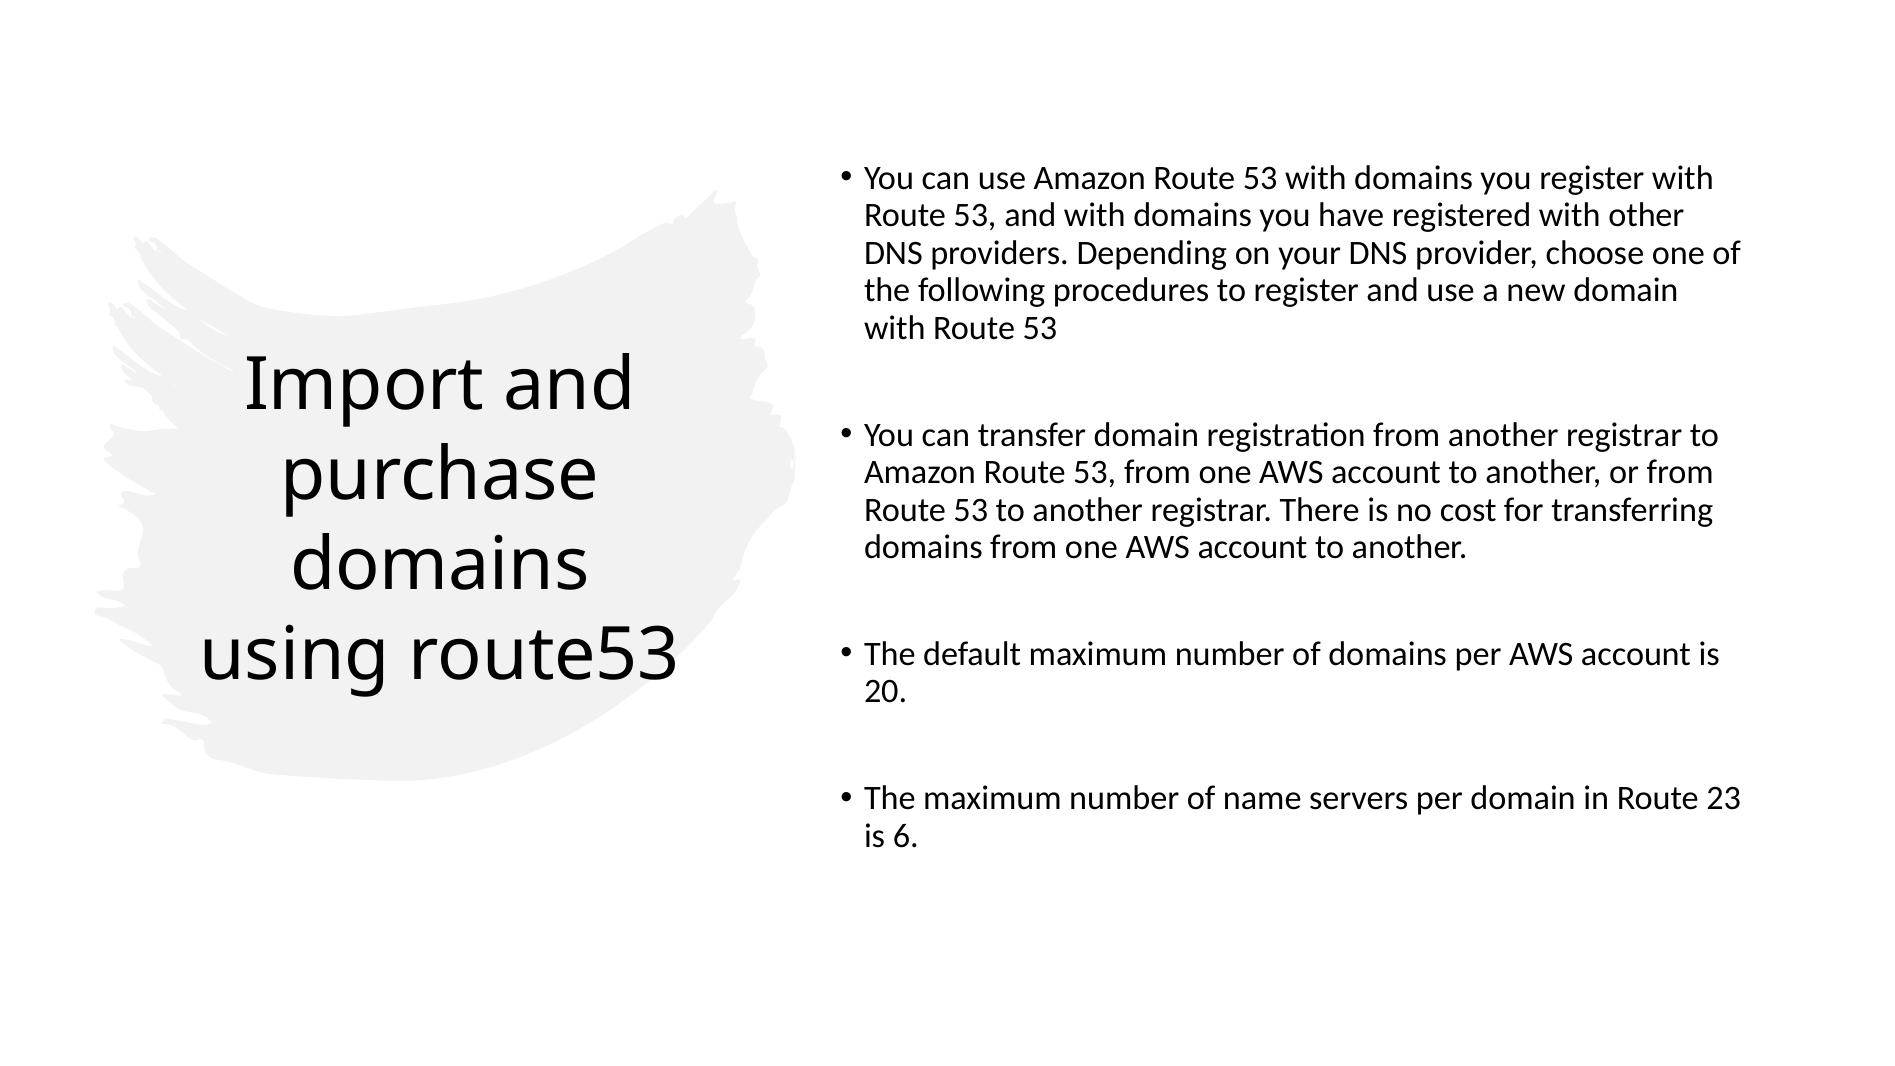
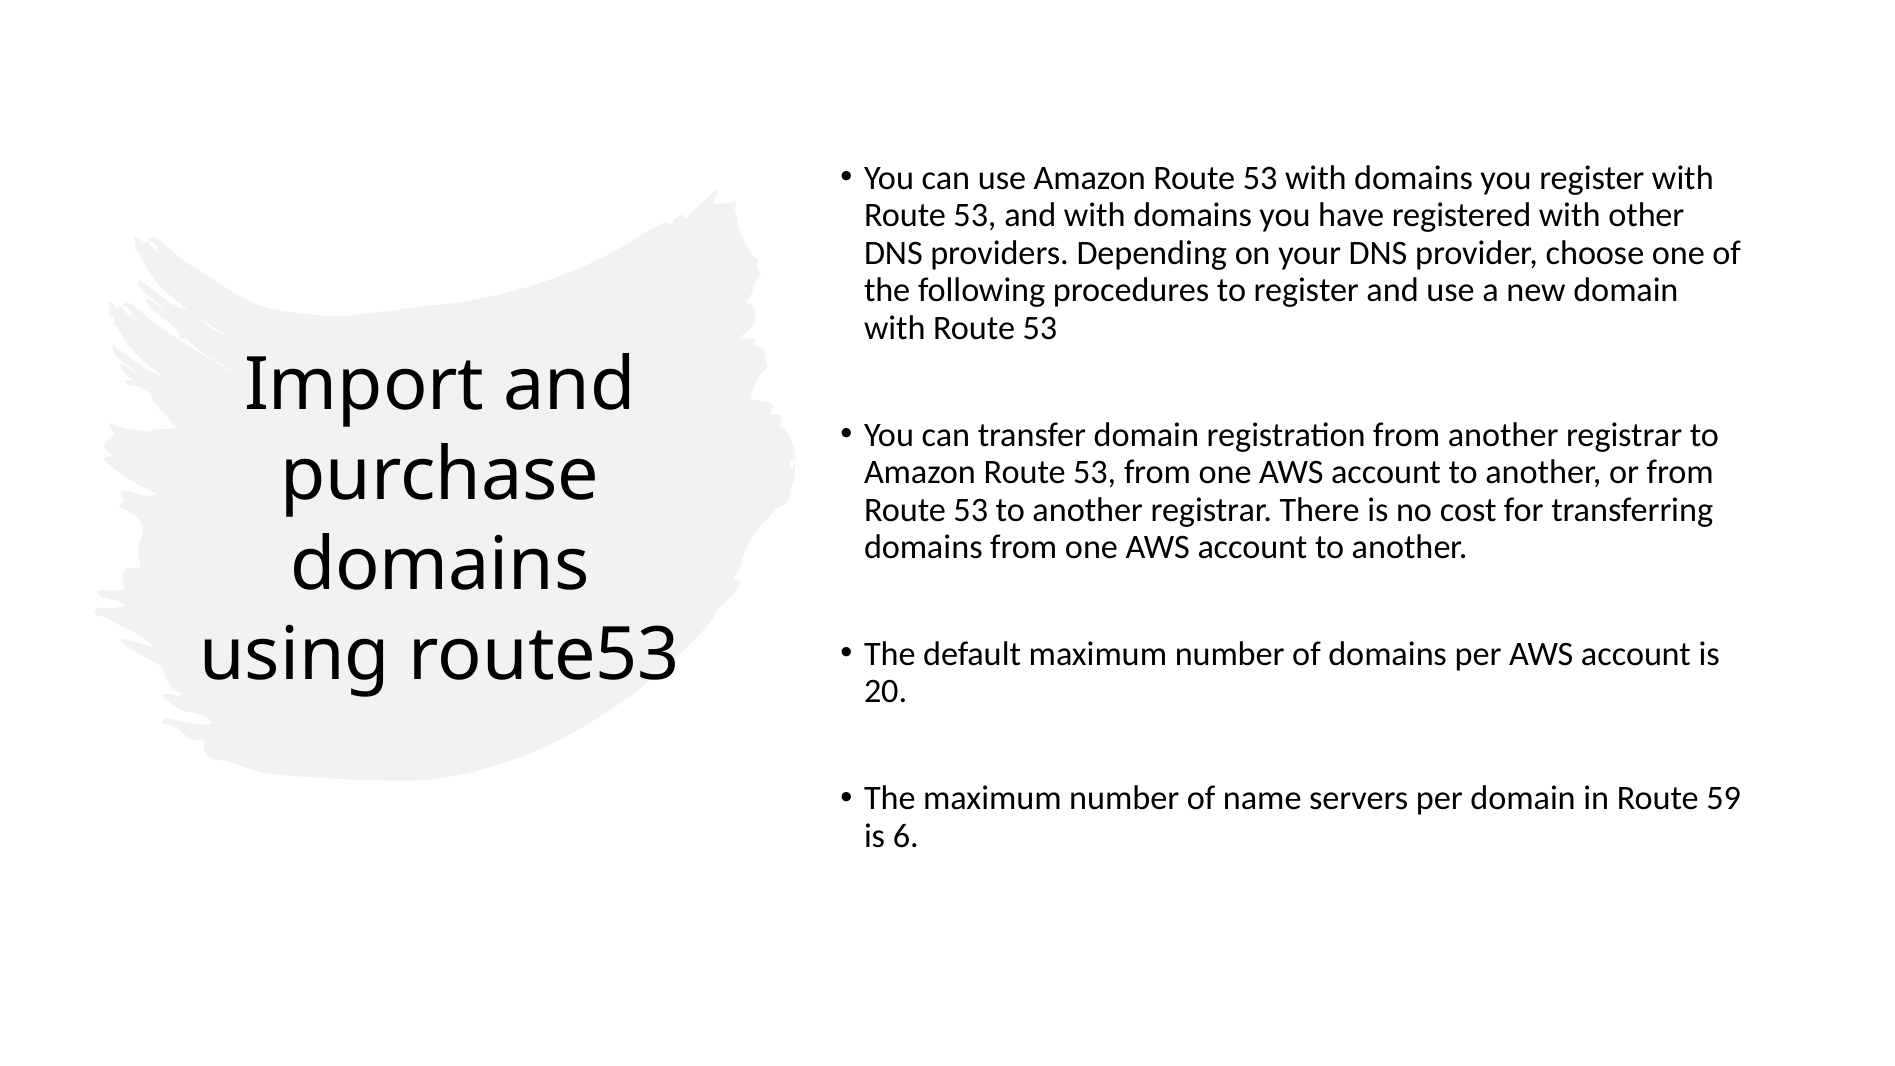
23: 23 -> 59 (1724, 798)
